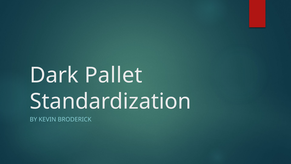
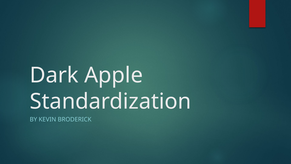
Pallet: Pallet -> Apple (114, 75)
